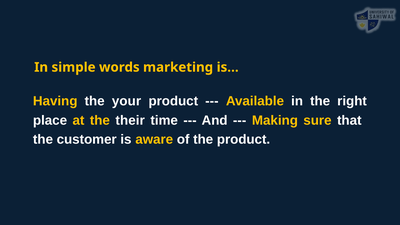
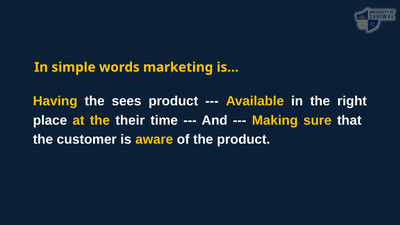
your: your -> sees (127, 101)
